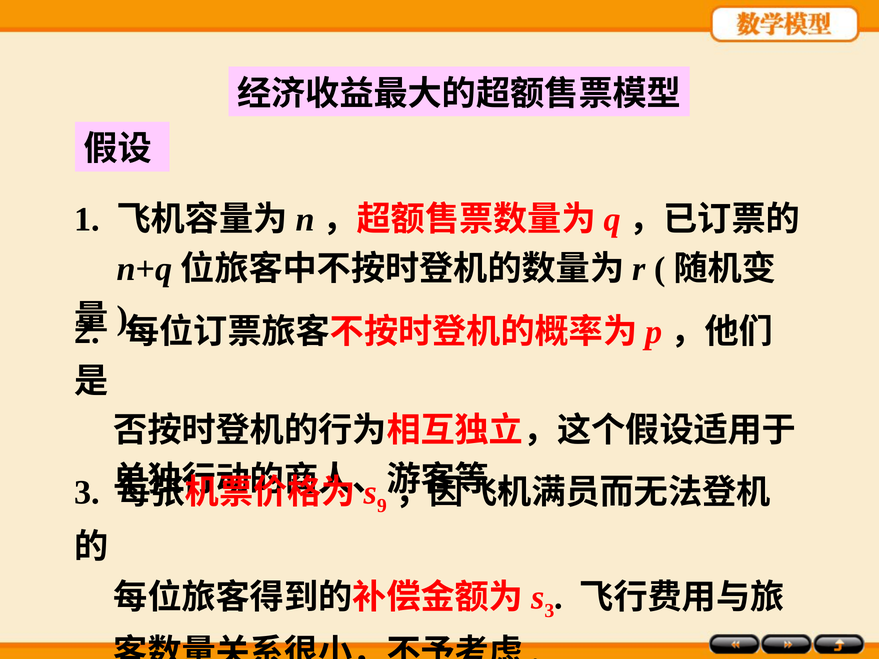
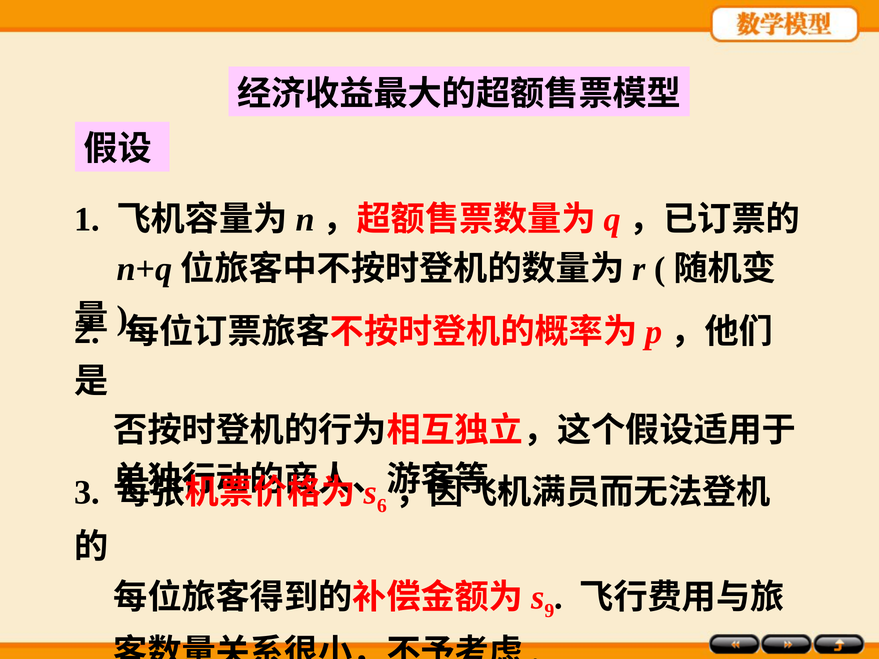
9: 9 -> 6 (382, 506)
3: 3 -> 9 (549, 611)
